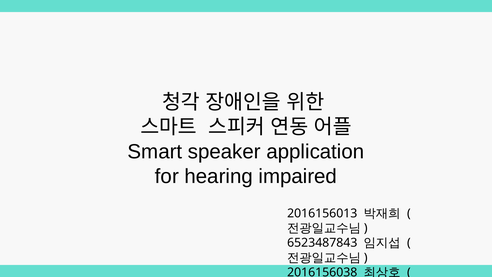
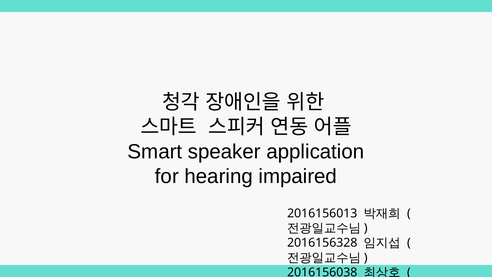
6523487843: 6523487843 -> 2016156328 (322, 243)
